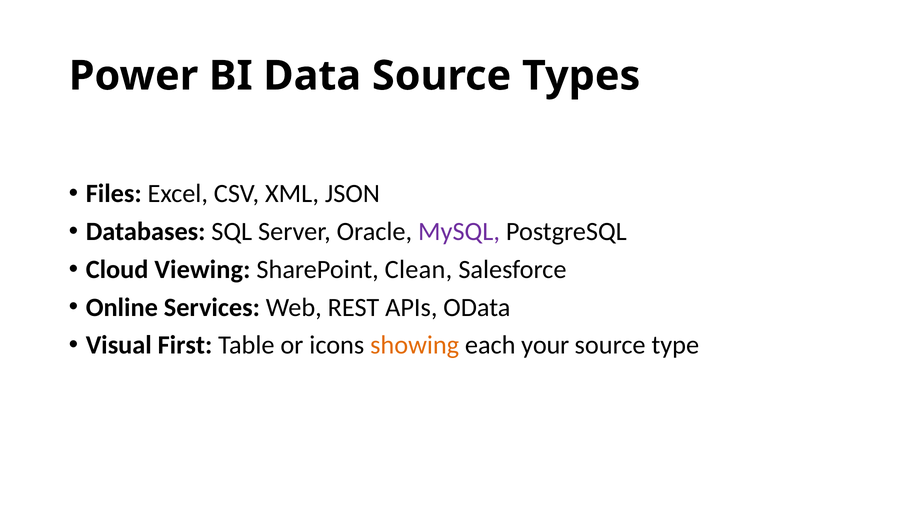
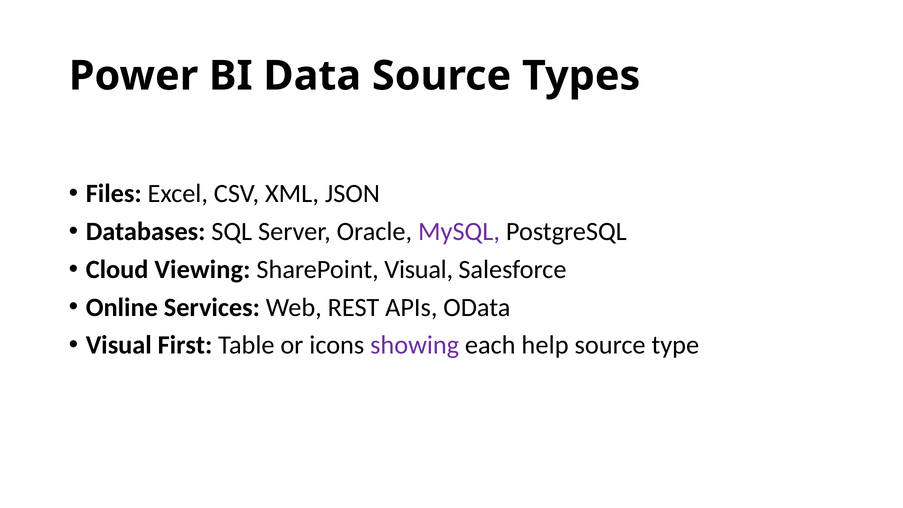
SharePoint Clean: Clean -> Visual (419, 269)
showing colour: orange -> purple (415, 345)
your: your -> help (545, 345)
